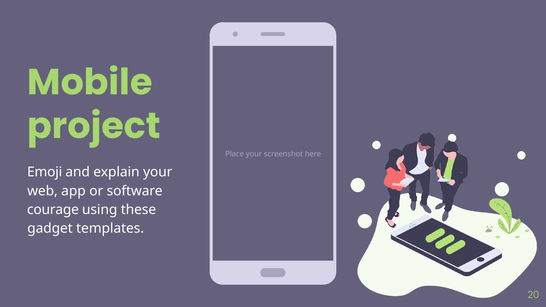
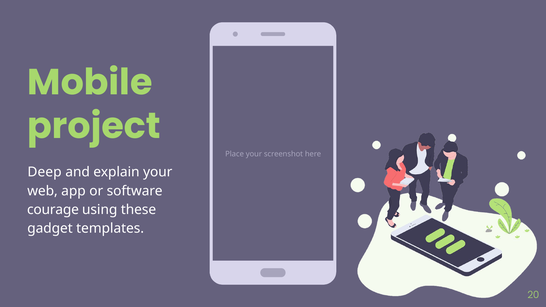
Emoji: Emoji -> Deep (45, 172)
